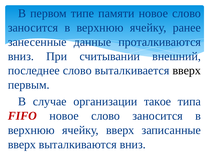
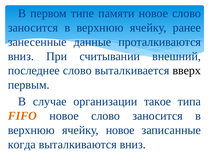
FIFO colour: red -> orange (22, 116)
ячейку вверх: вверх -> новое (120, 130)
вверх: вверх -> когда (22, 144)
